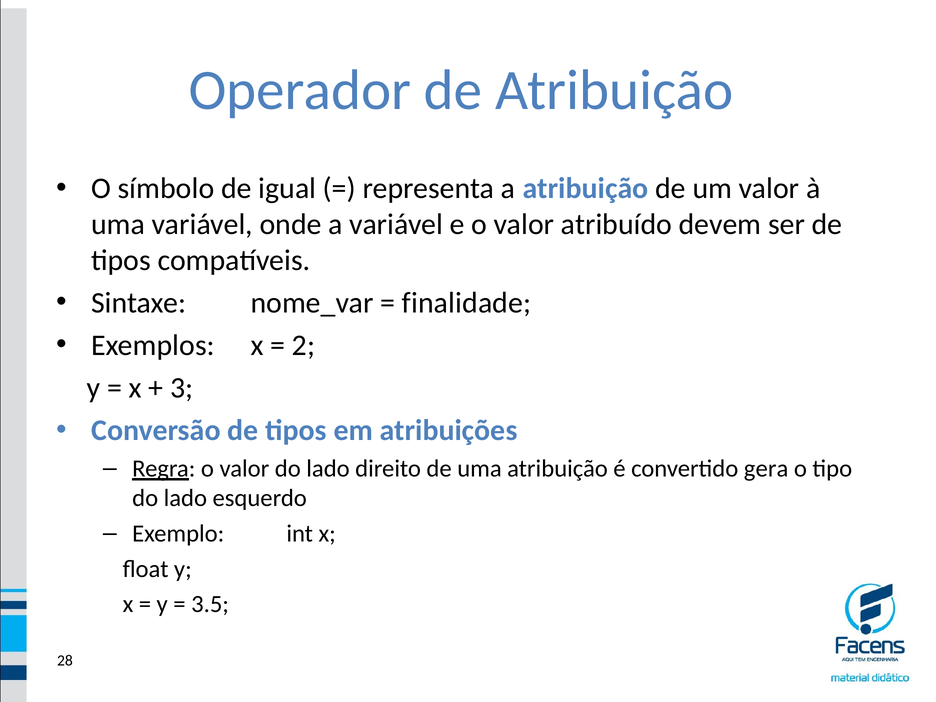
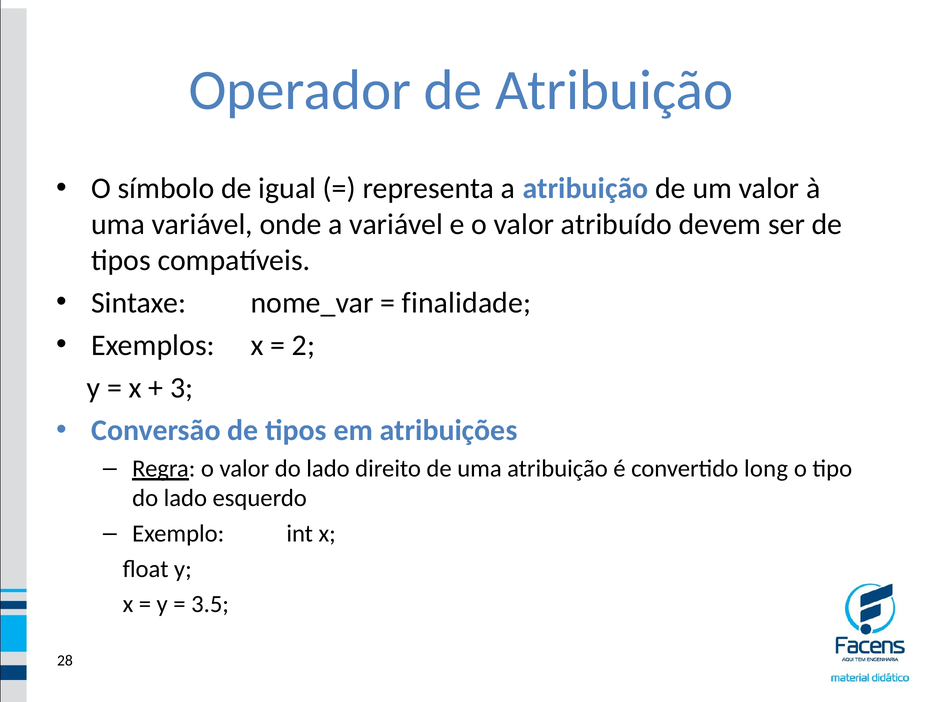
gera: gera -> long (766, 469)
